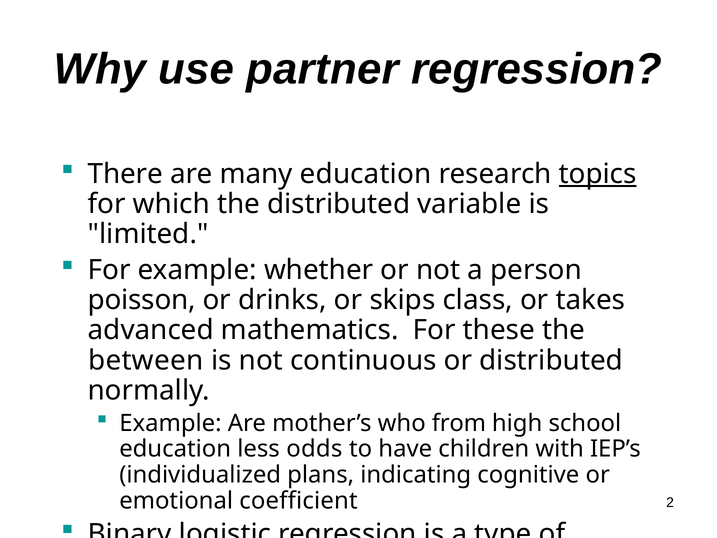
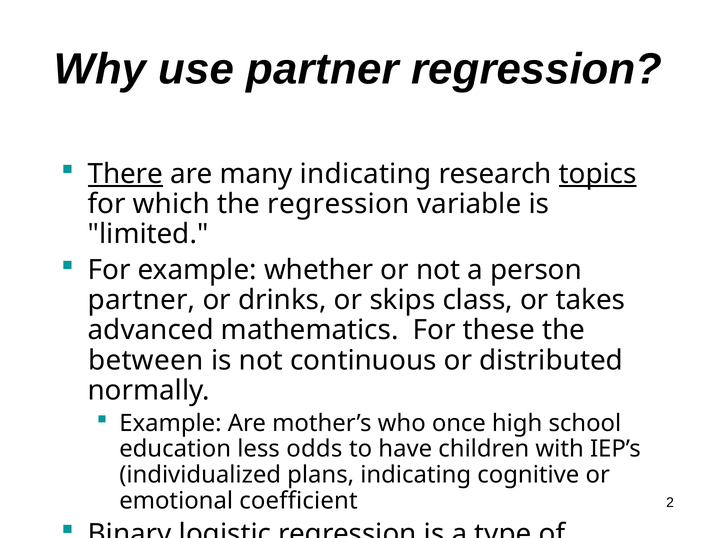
There underline: none -> present (125, 174)
many education: education -> indicating (366, 174)
the distributed: distributed -> regression (339, 204)
poisson: poisson -> partner (142, 300)
from: from -> once (459, 423)
